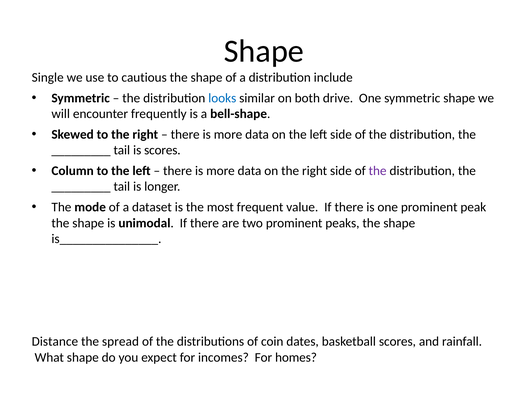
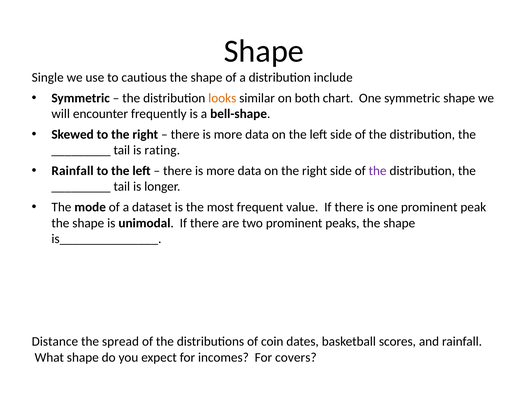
looks colour: blue -> orange (222, 98)
drive: drive -> chart (338, 98)
is scores: scores -> rating (162, 150)
Column: Column -> Rainfall (73, 171)
homes: homes -> covers (296, 357)
